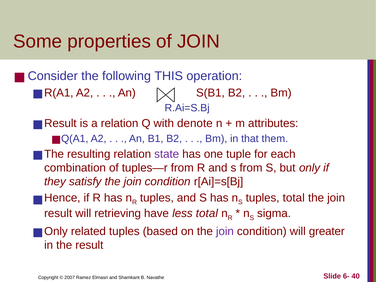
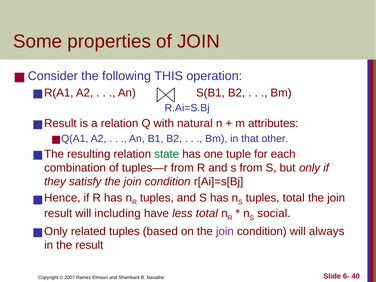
denote: denote -> natural (195, 123)
them: them -> other (275, 139)
state colour: purple -> green (167, 154)
retrieving: retrieving -> including (118, 213)
sigma: sigma -> social (274, 213)
greater: greater -> always (327, 231)
